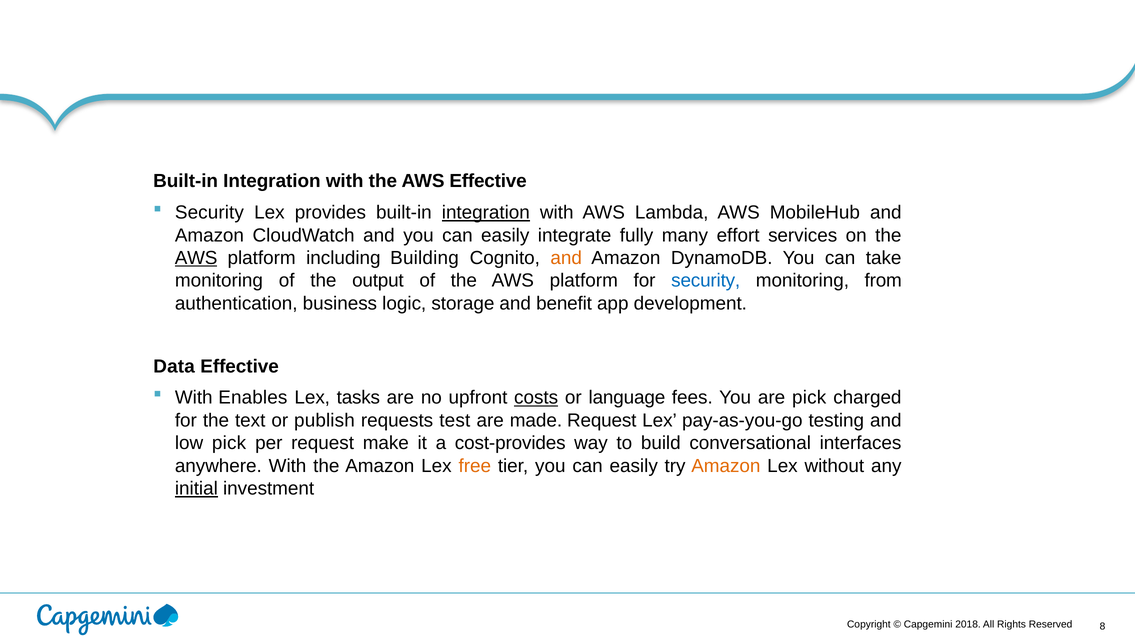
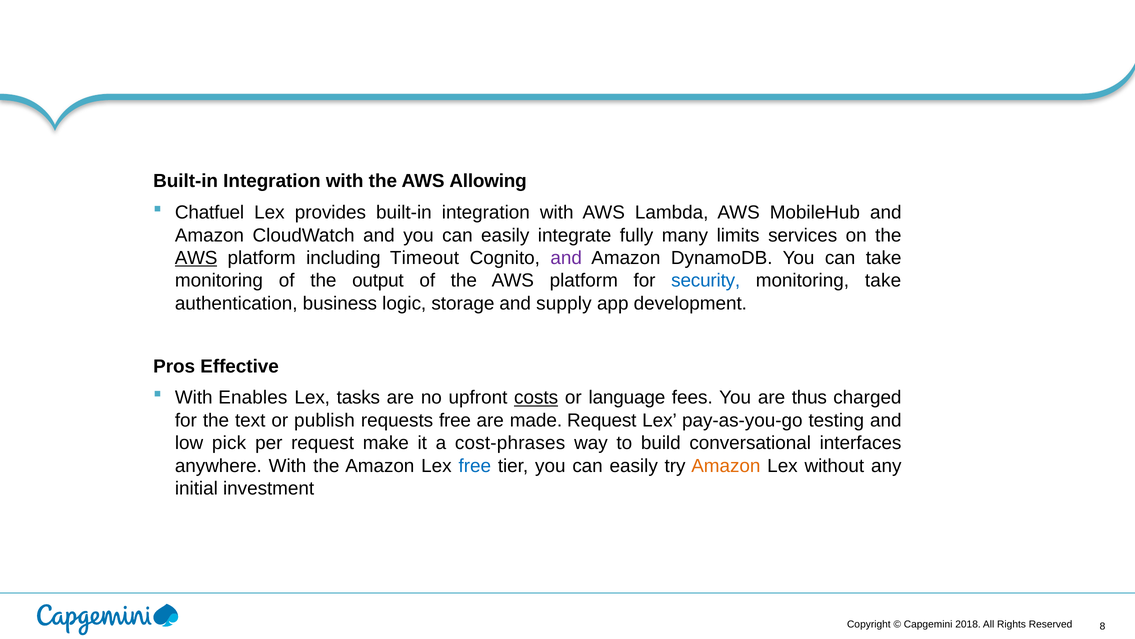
AWS Effective: Effective -> Allowing (488, 181)
Security: Security -> Chatfuel (210, 212)
integration underline: present -> none (486, 212)
effort: effort -> limits (738, 235)
Building: Building -> Timeout (425, 258)
and colour: orange -> purple (566, 258)
monitoring from: from -> take (883, 281)
benefit: benefit -> supply (564, 303)
Data: Data -> Pros (174, 366)
are pick: pick -> thus (809, 397)
requests test: test -> free (455, 420)
cost-provides: cost-provides -> cost-phrases (510, 443)
free colour: orange -> blue (475, 465)
initial underline: present -> none (196, 488)
